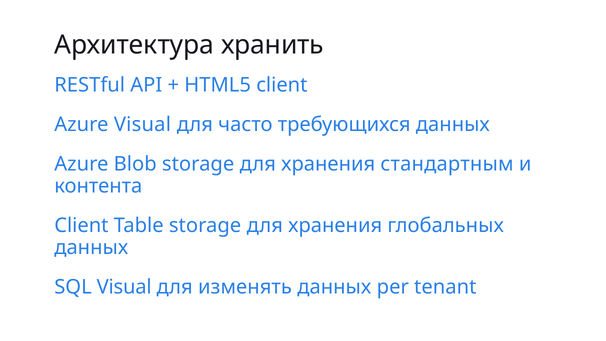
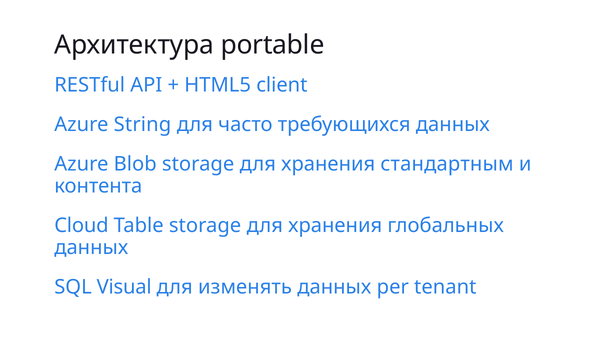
хранить: хранить -> portable (273, 45)
Azure Visual: Visual -> String (142, 125)
Client: Client -> Cloud (81, 225)
